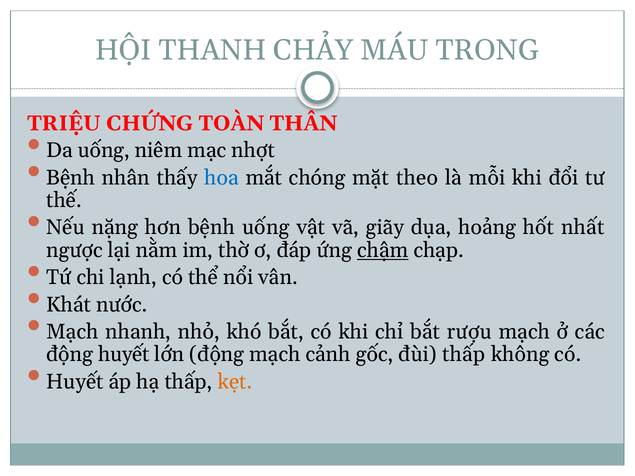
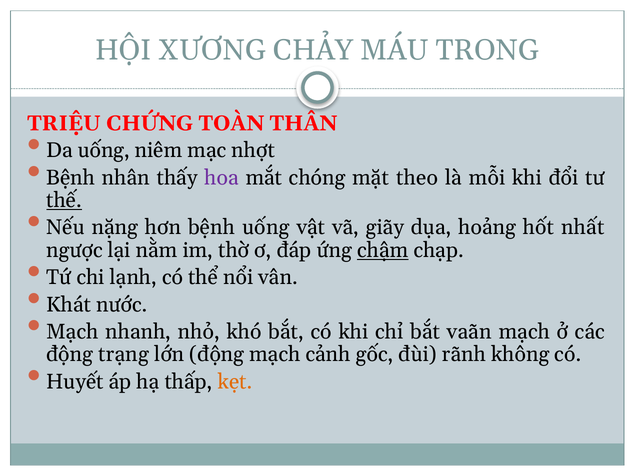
THANH: THANH -> XƯƠNG (213, 50)
hoa colour: blue -> purple (221, 178)
thế underline: none -> present (64, 200)
rượu: rượu -> vaãn (469, 332)
động huyết: huyết -> trạng (124, 355)
đùi thấp: thấp -> rãnh (464, 355)
